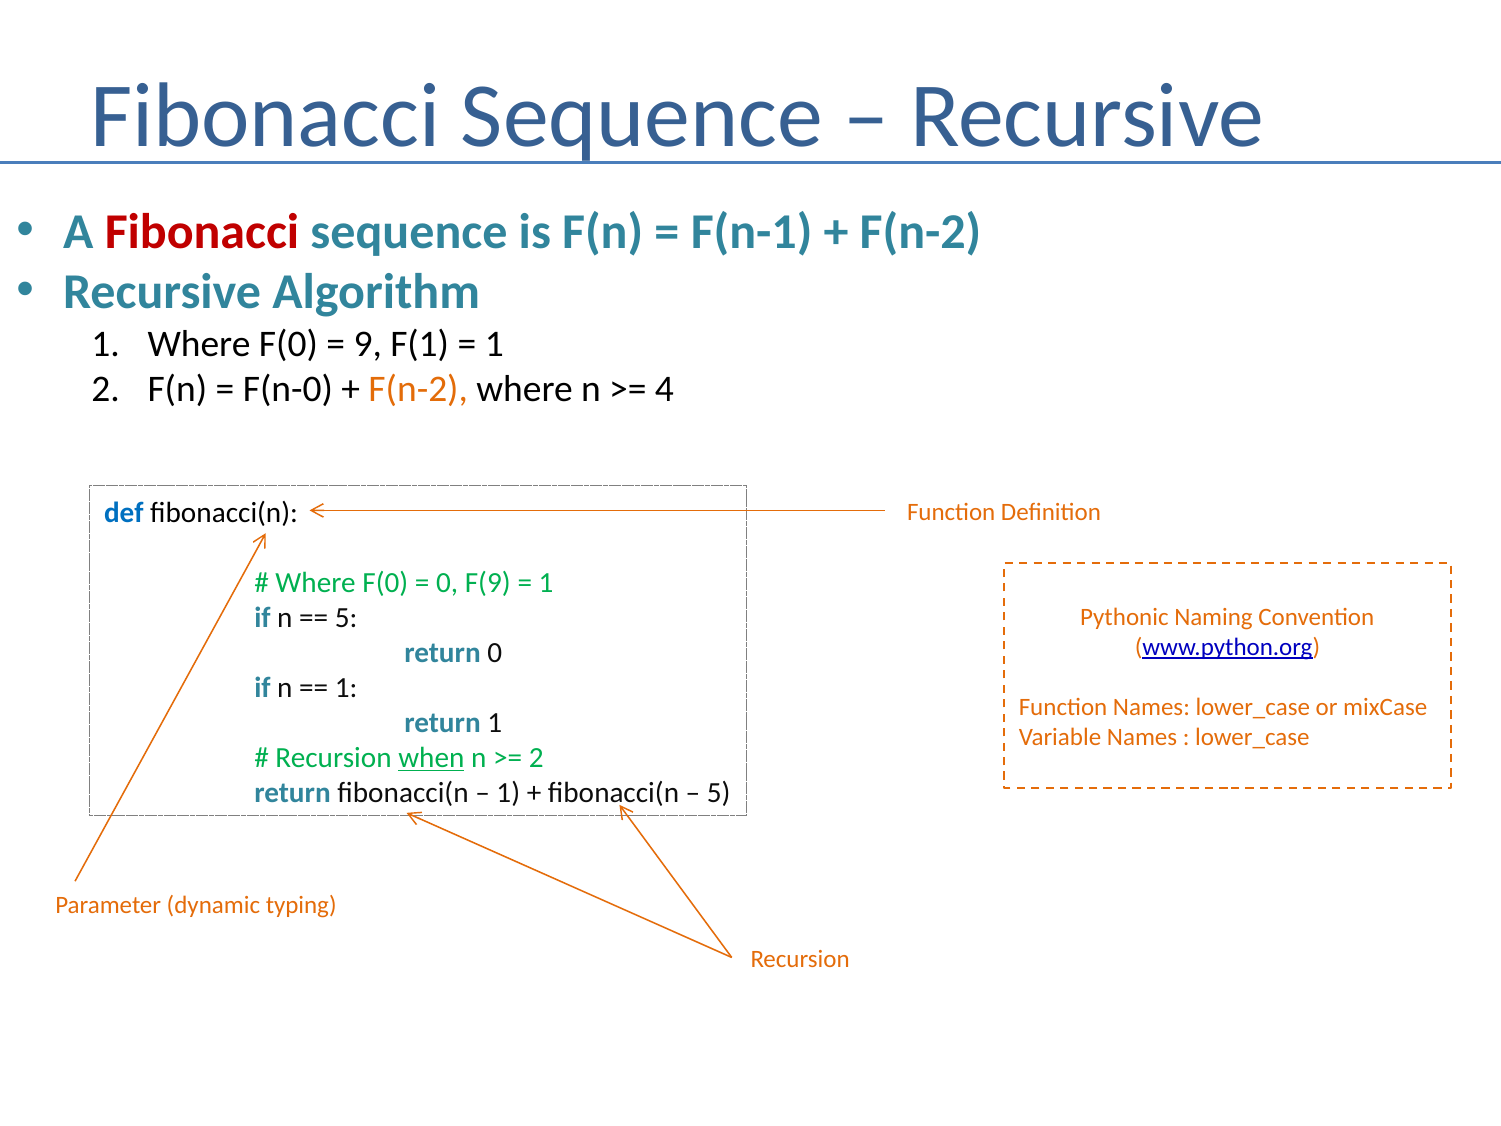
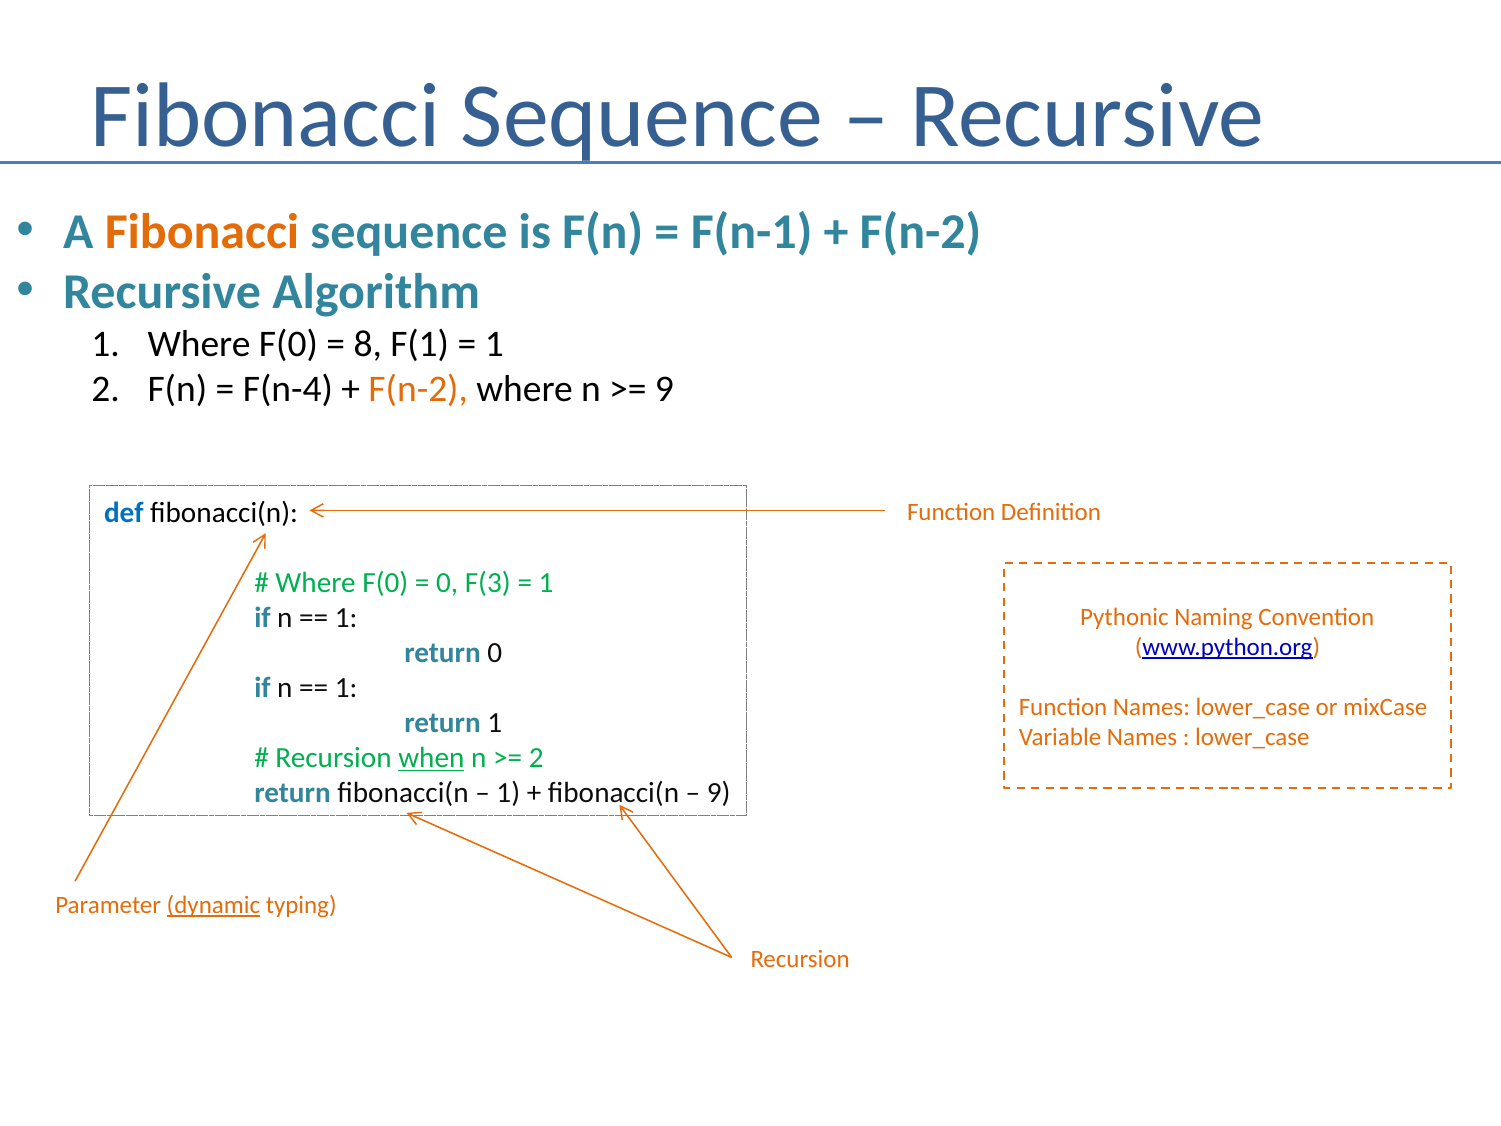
Fibonacci colour: red -> orange (202, 232)
9: 9 -> 8 (368, 344)
F(n-0: F(n-0 -> F(n-4 (288, 389)
4: 4 -> 9 (664, 389)
F(9: F(9 -> F(3 (488, 583)
5: 5 -> 1 (346, 618)
5: 5 -> 9 (719, 793)
dynamic underline: none -> present (213, 905)
